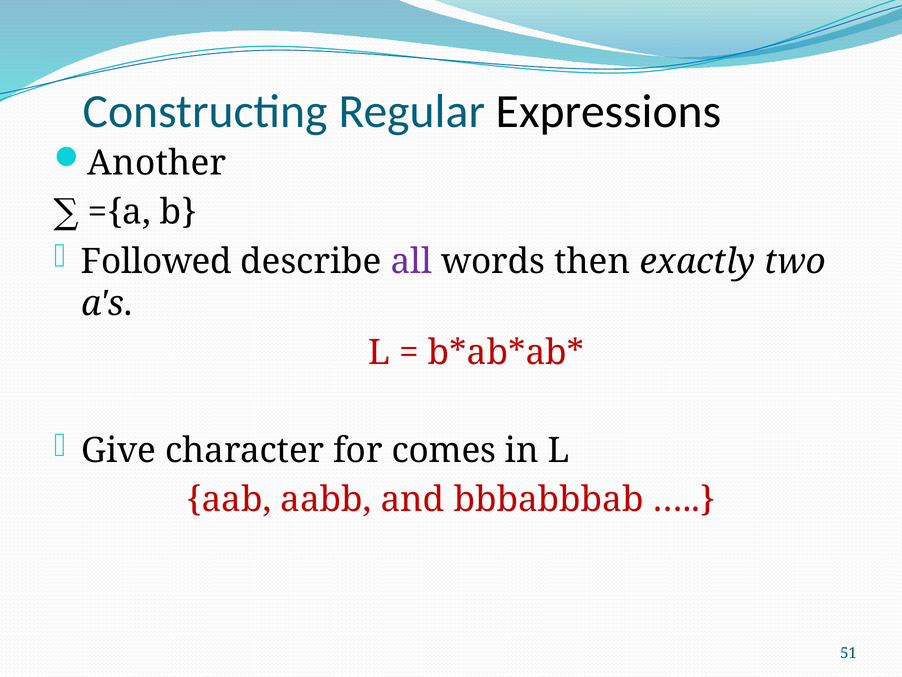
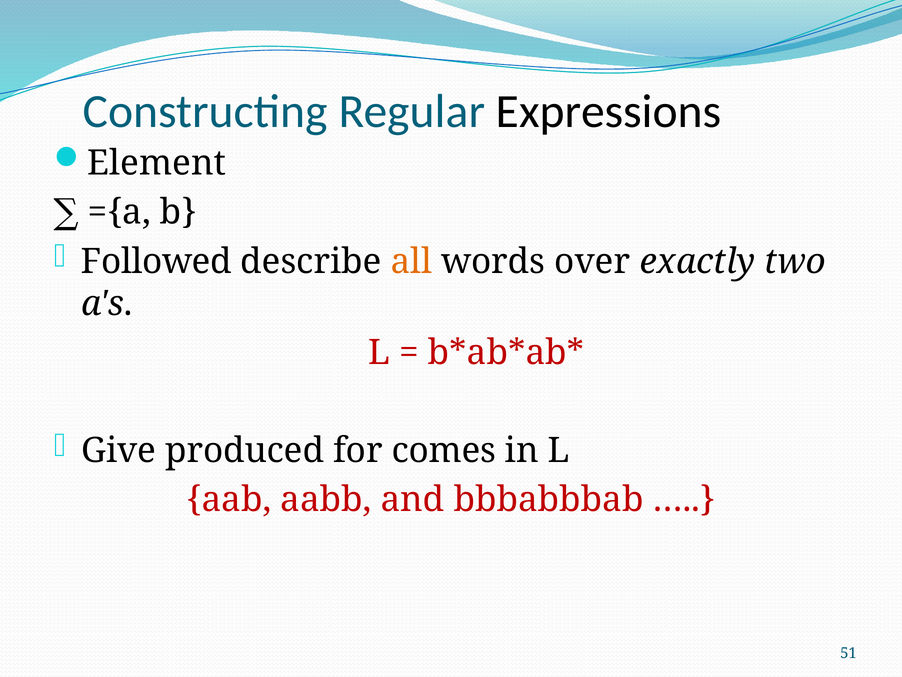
Another: Another -> Element (157, 163)
all colour: purple -> orange (411, 261)
then: then -> over (592, 261)
character: character -> produced (245, 450)
